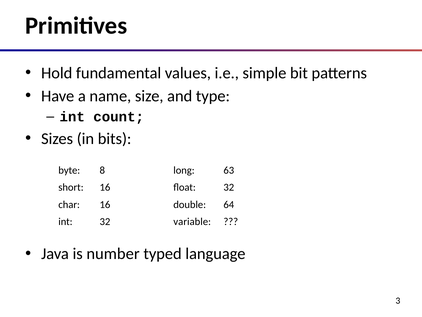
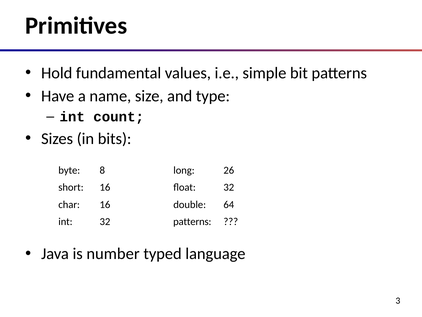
63: 63 -> 26 (229, 170)
32 variable: variable -> patterns (192, 221)
